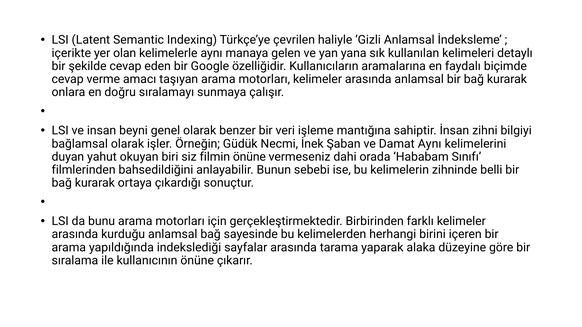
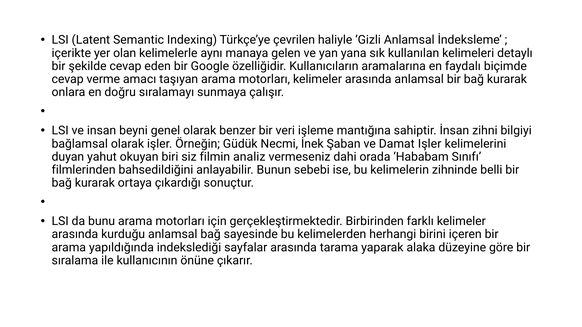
Damat Aynı: Aynı -> Işler (430, 144)
filmin önüne: önüne -> analiz (249, 157)
